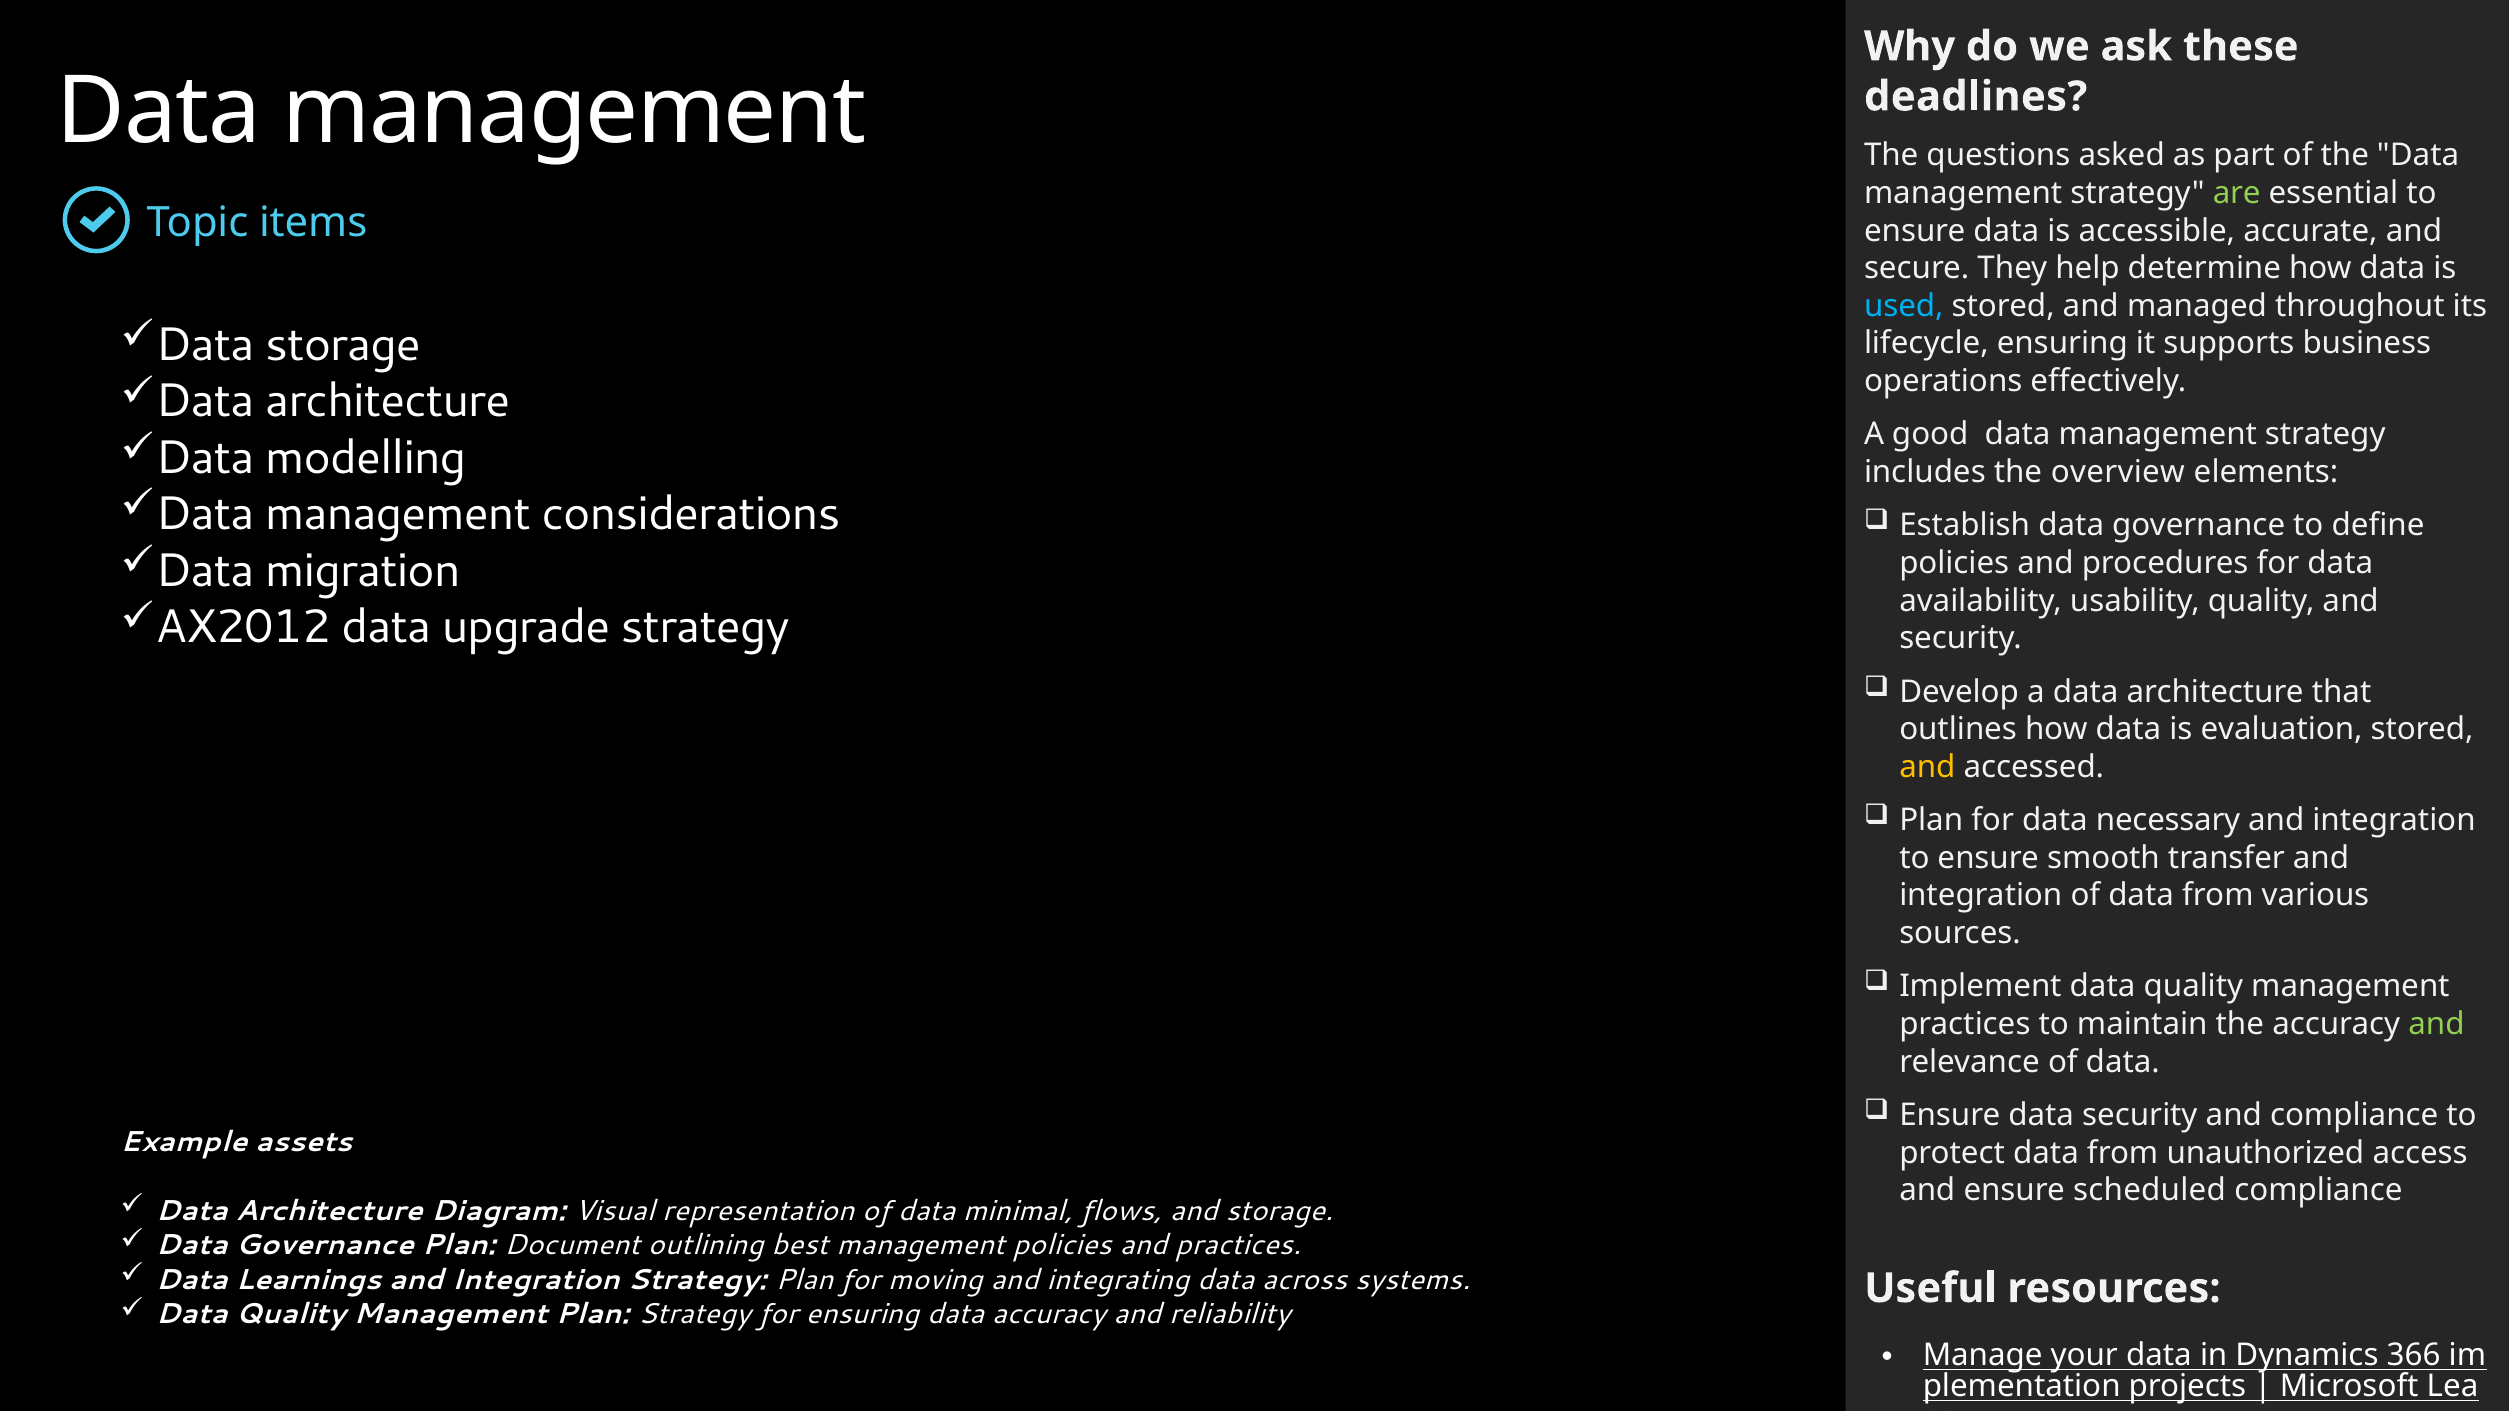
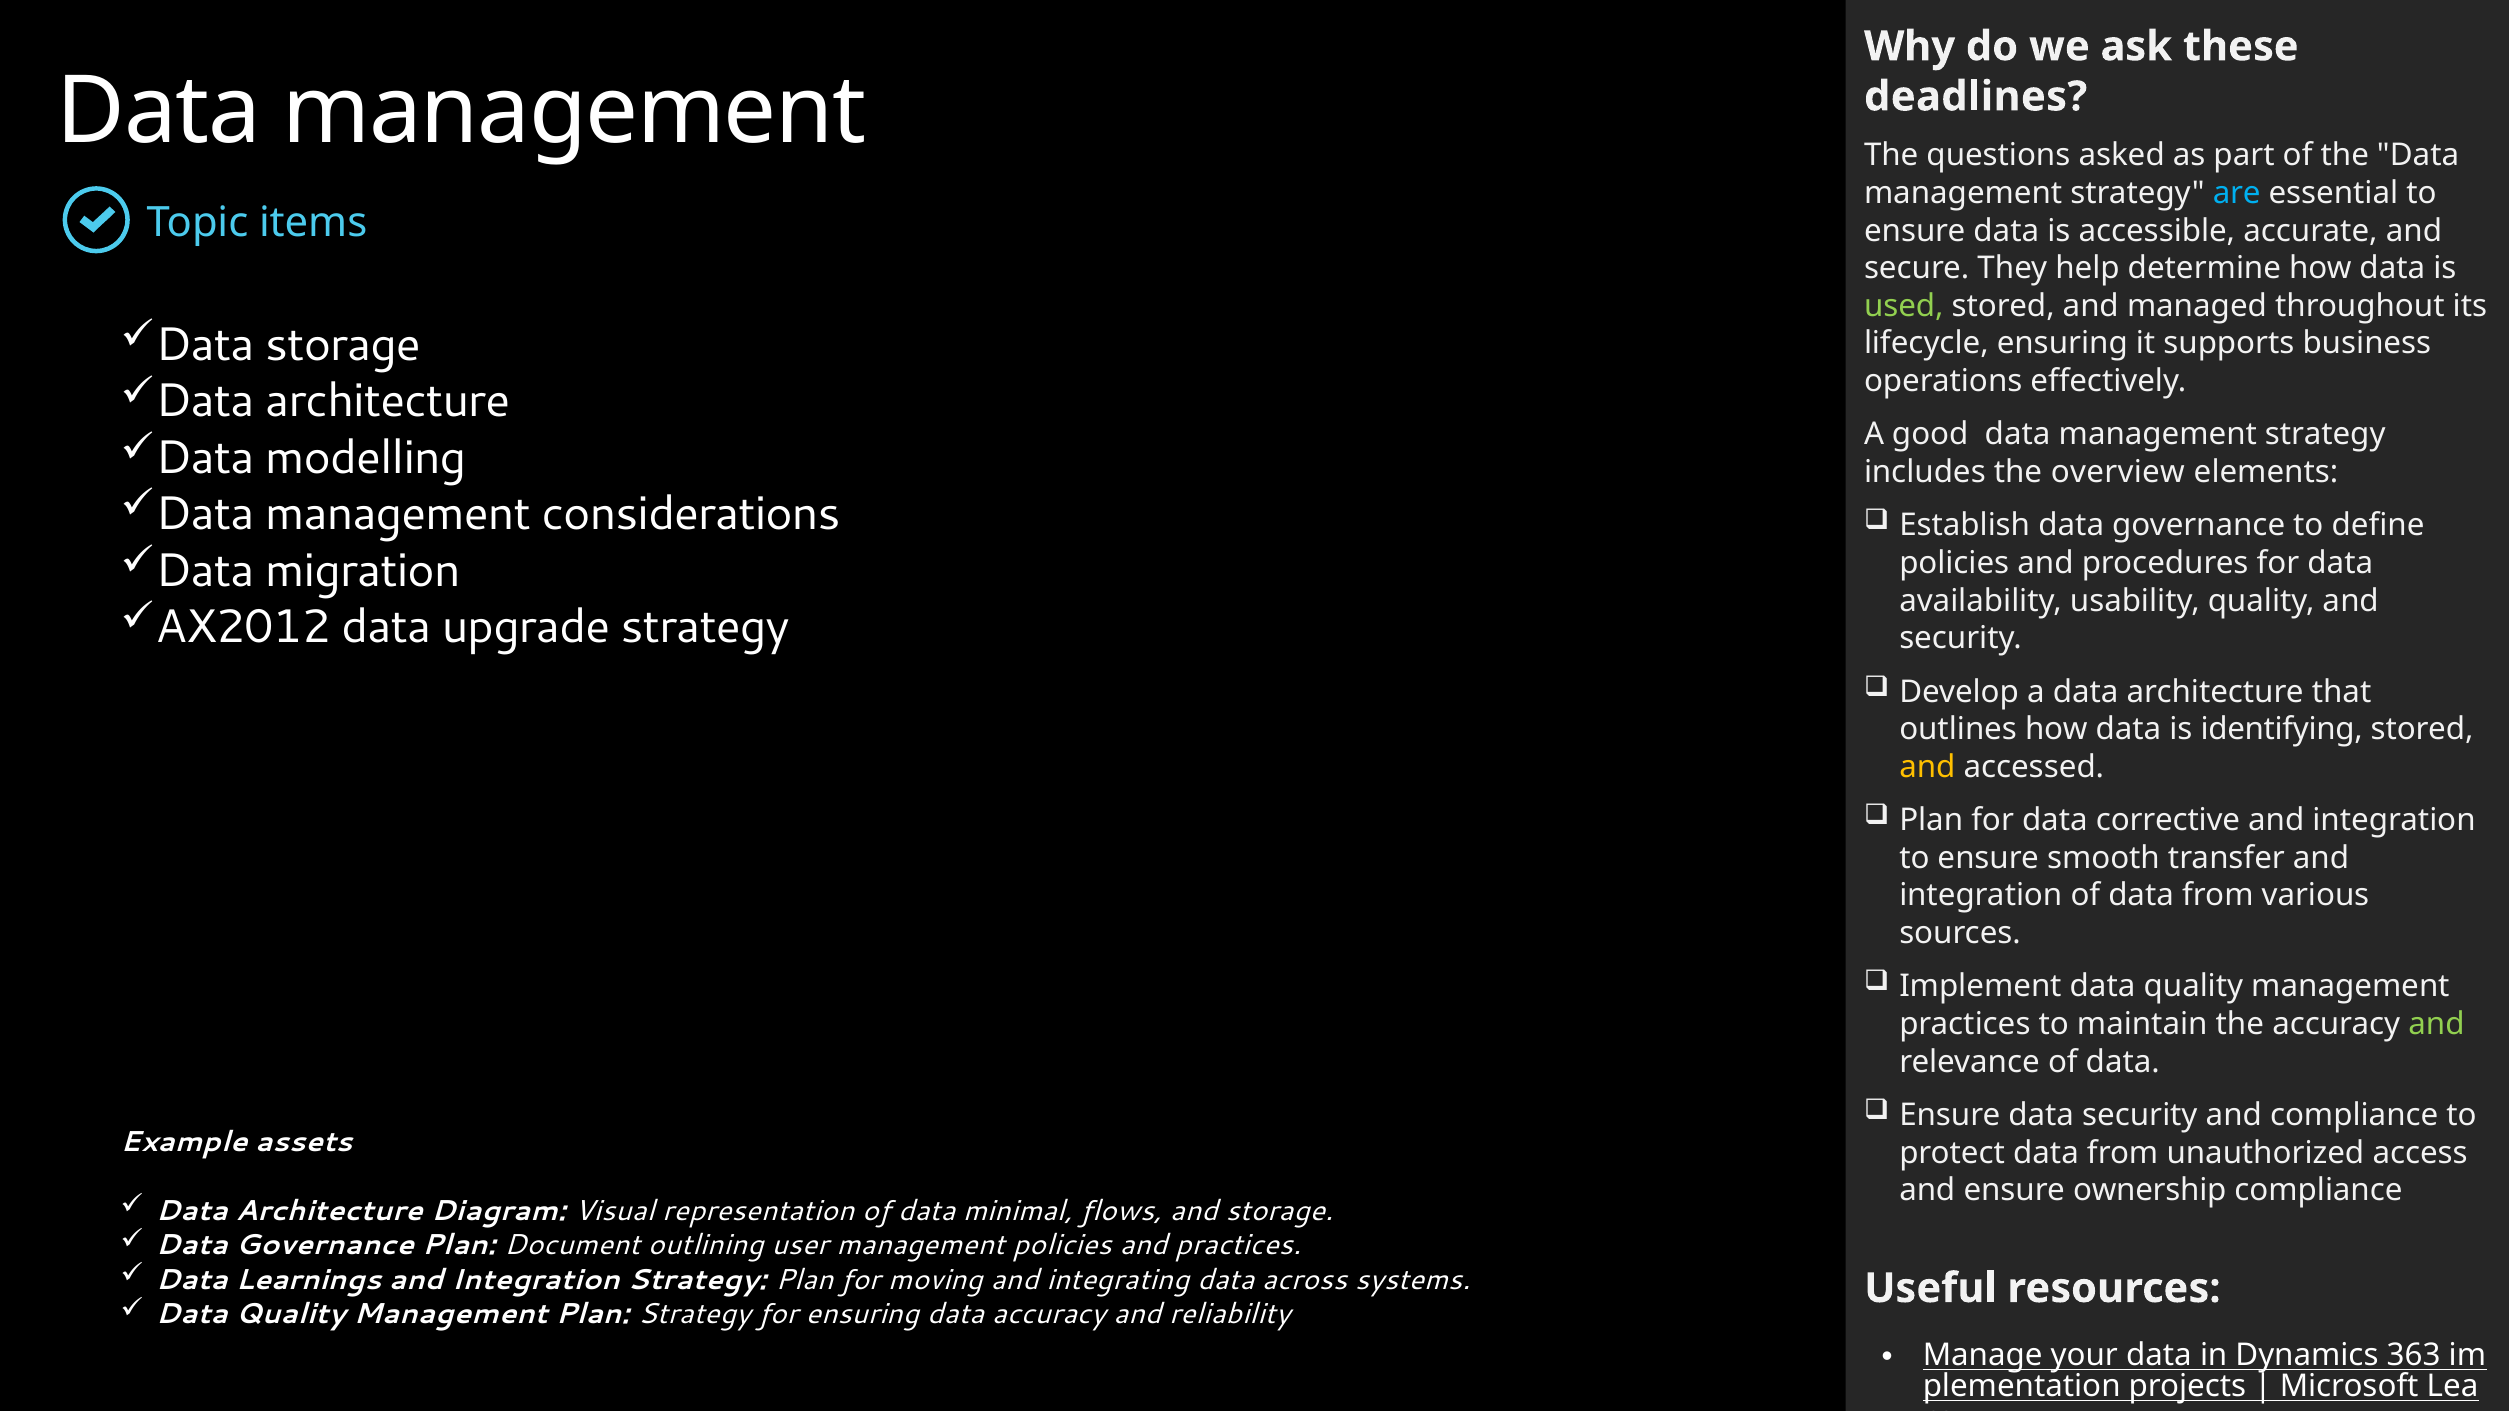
are colour: light green -> light blue (2237, 193)
used colour: light blue -> light green (1904, 306)
evaluation: evaluation -> identifying (2282, 730)
necessary: necessary -> corrective (2168, 821)
scheduled: scheduled -> ownership (2150, 1191)
best: best -> user (800, 1246)
366: 366 -> 363 (2414, 1355)
